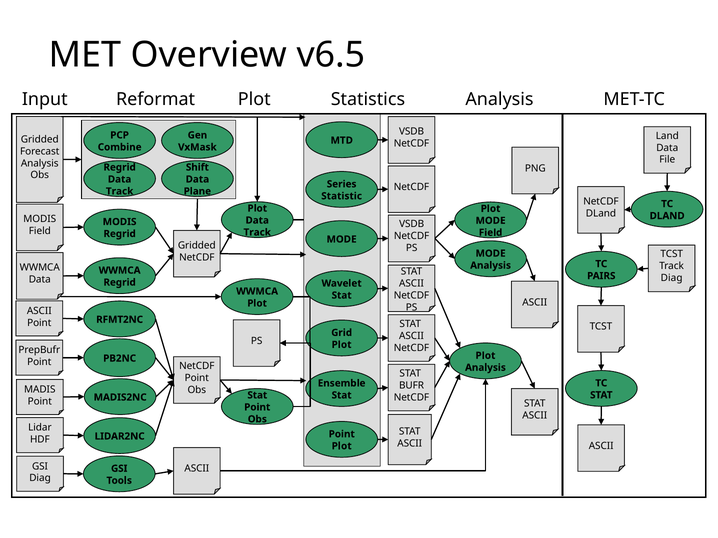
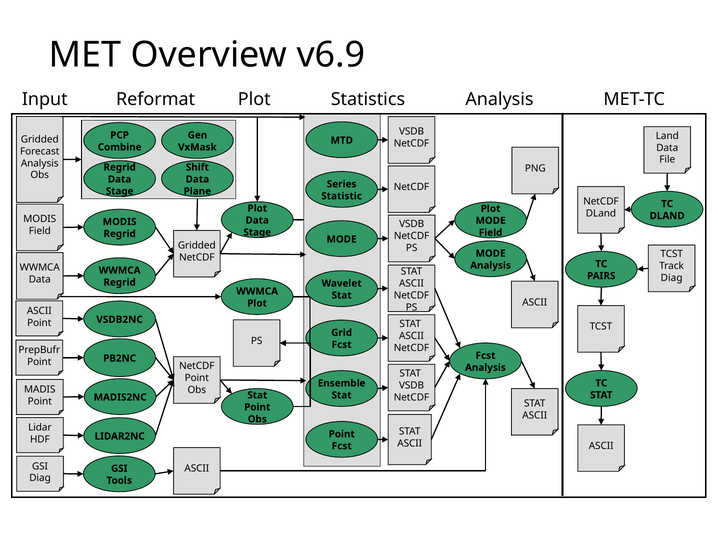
v6.5: v6.5 -> v6.9 (331, 55)
Track: Track -> Stage (120, 191)
Track: Track -> Stage (257, 233)
RFMT2NC: RFMT2NC -> VSDB2NC (120, 320)
Plot: Plot -> Fcst (342, 345)
Plot: Plot -> Fcst (485, 356)
BUFR: BUFR -> VSDB (412, 386)
Plot: Plot -> Fcst (342, 446)
